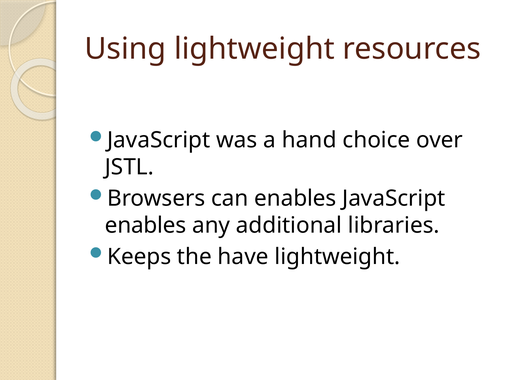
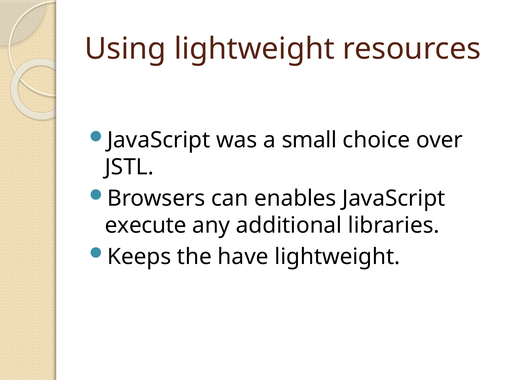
hand: hand -> small (309, 140)
enables: enables -> execute (146, 225)
